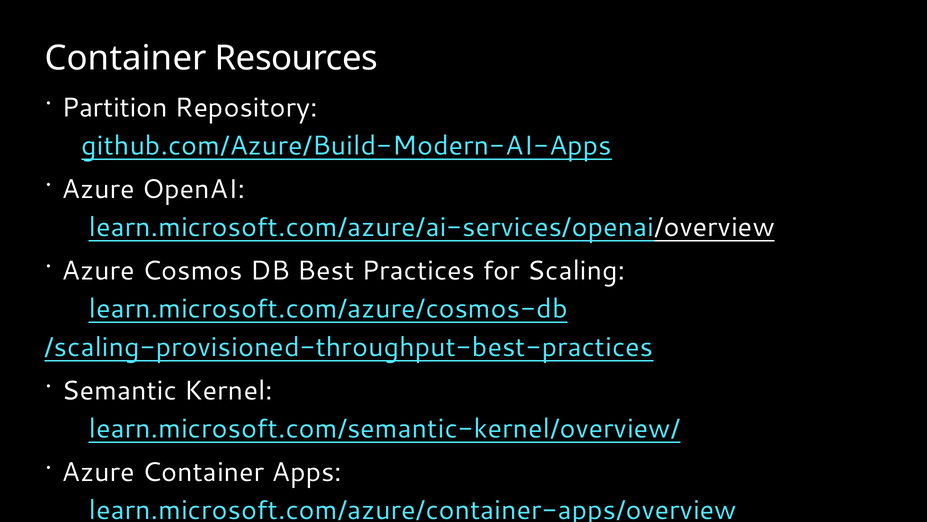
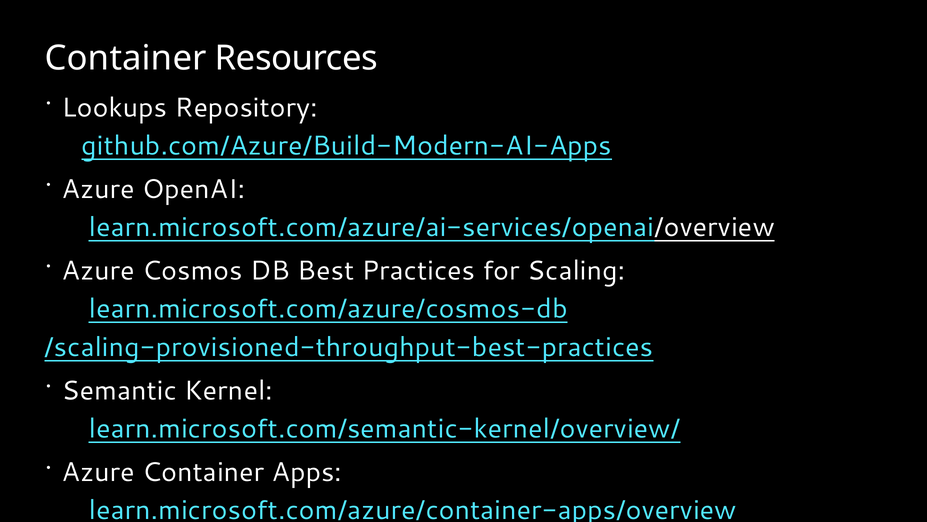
Partition: Partition -> Lookups (115, 108)
